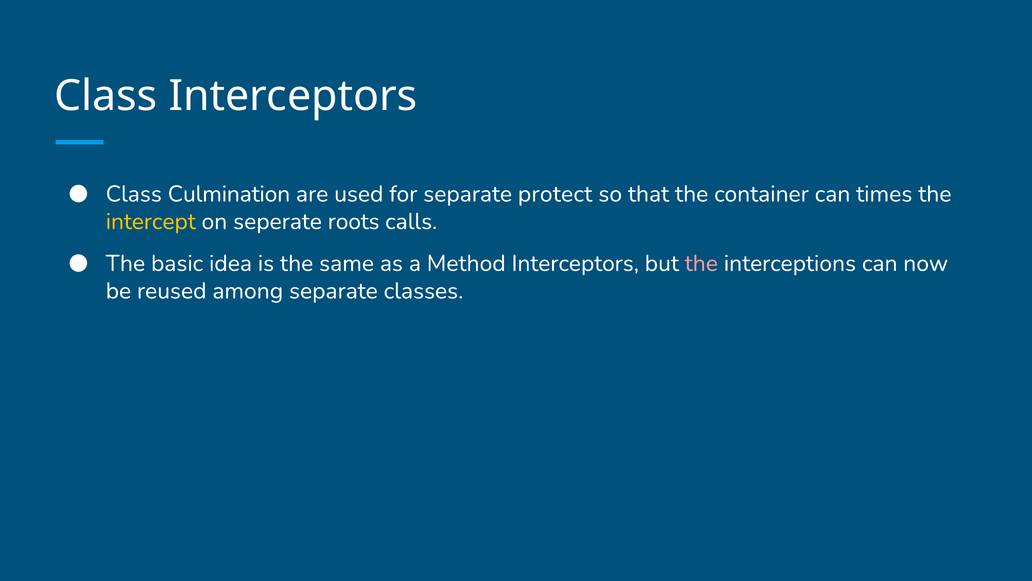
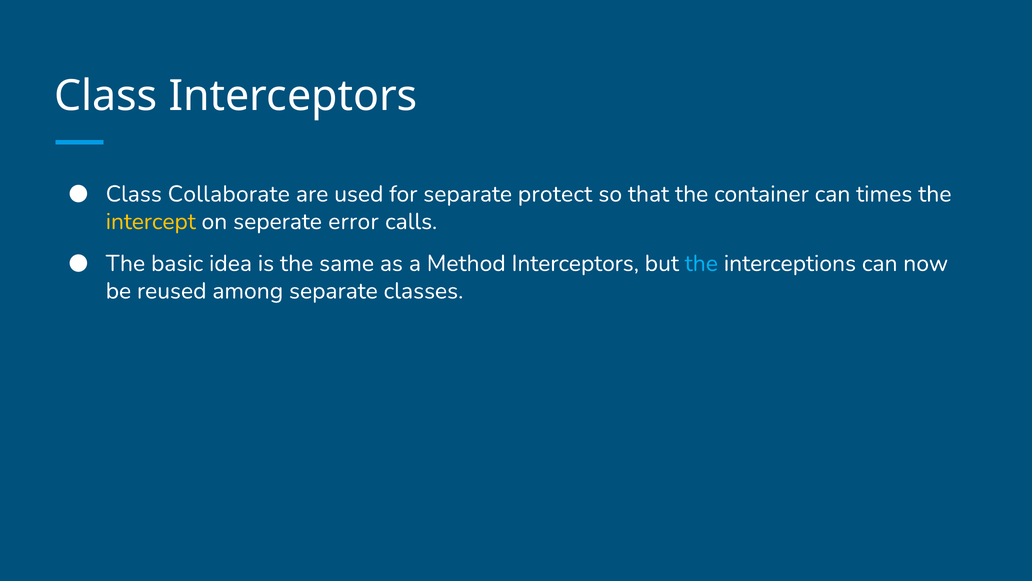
Culmination: Culmination -> Collaborate (229, 194)
roots: roots -> error (353, 221)
the colour: pink -> light blue (701, 263)
